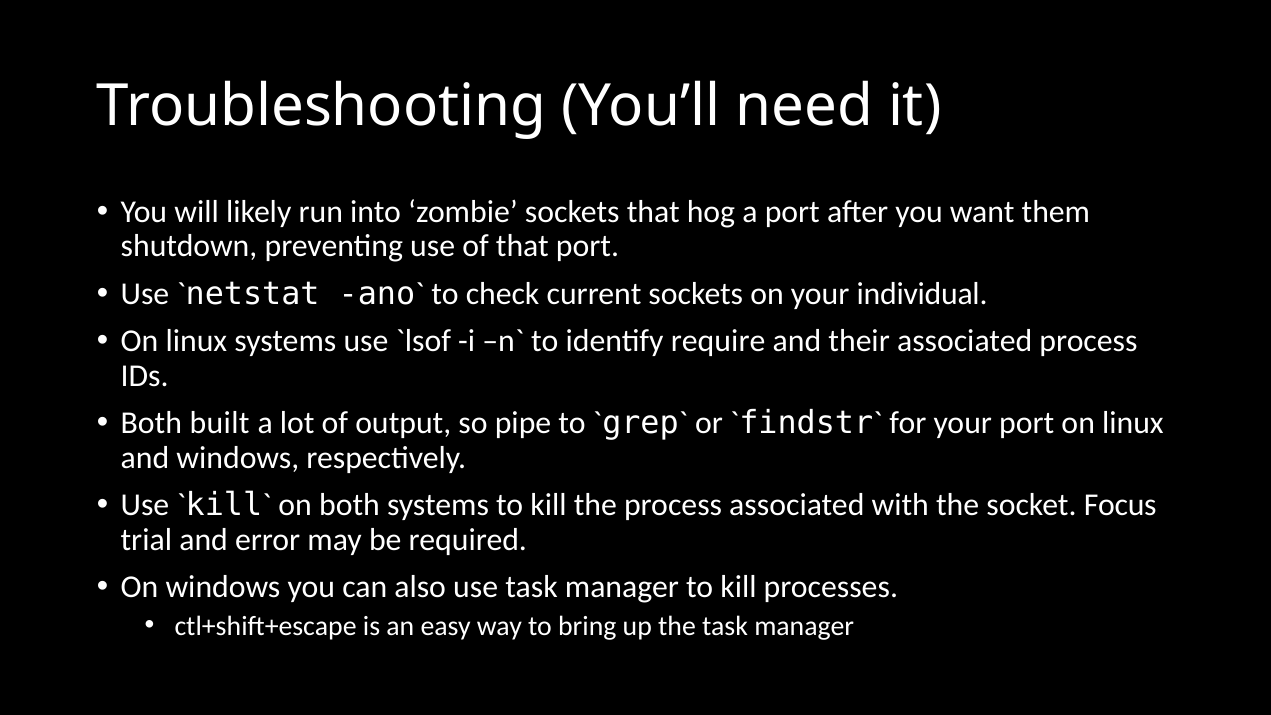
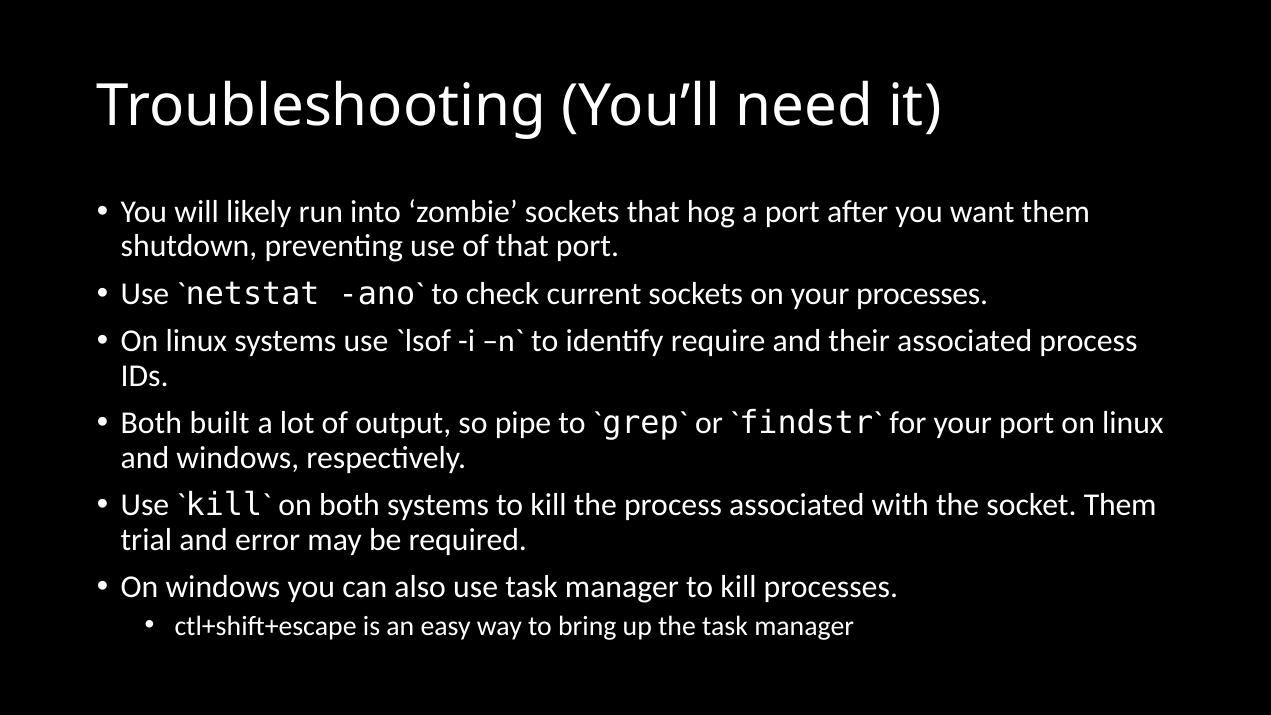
your individual: individual -> processes (922, 294)
socket Focus: Focus -> Them (1120, 505)
